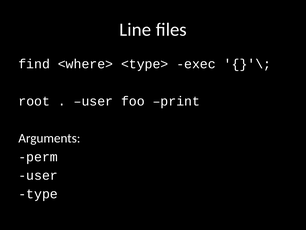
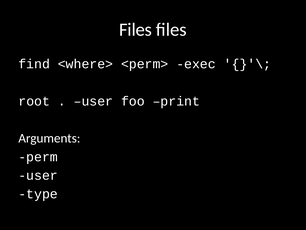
Line: Line -> Files (136, 30)
<type>: <type> -> <perm> (145, 64)
